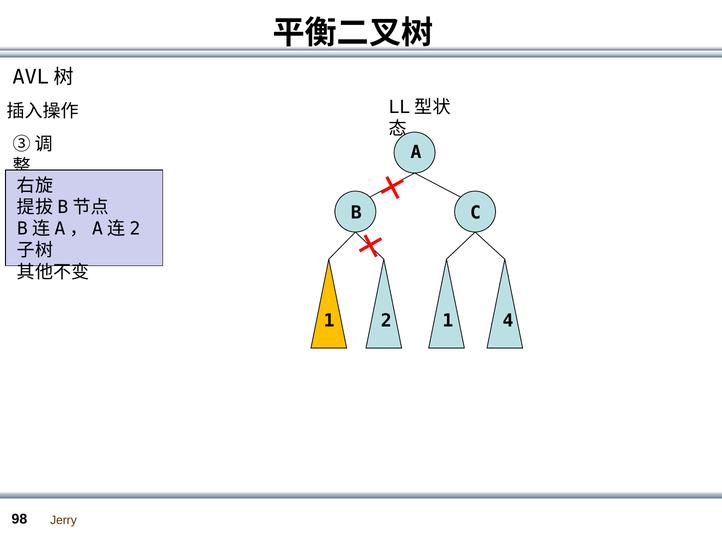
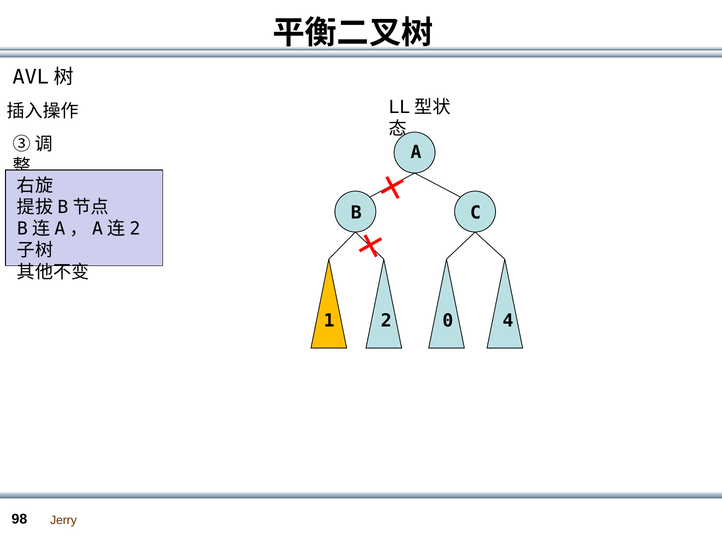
2 1: 1 -> 0 (448, 321)
